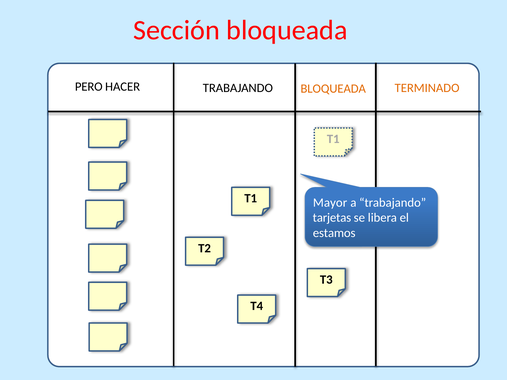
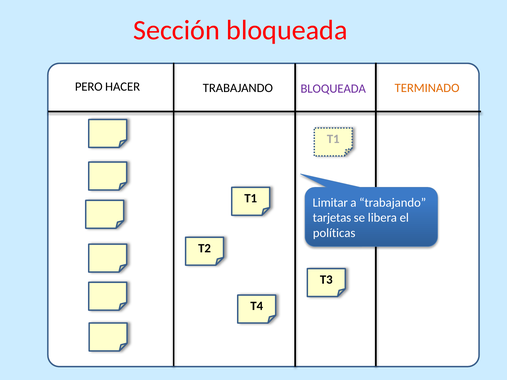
BLOQUEADA colour: orange -> purple (333, 89)
Mayor: Mayor -> Limitar (330, 203)
estamos: estamos -> políticas (334, 233)
